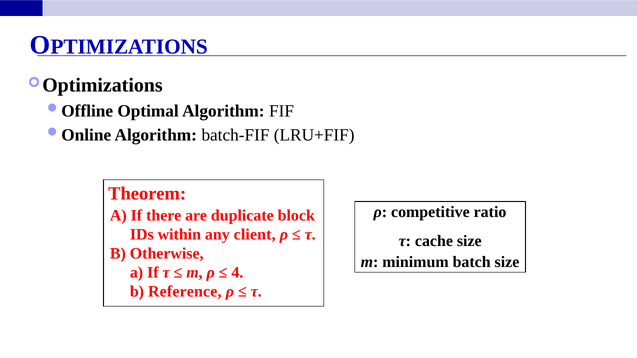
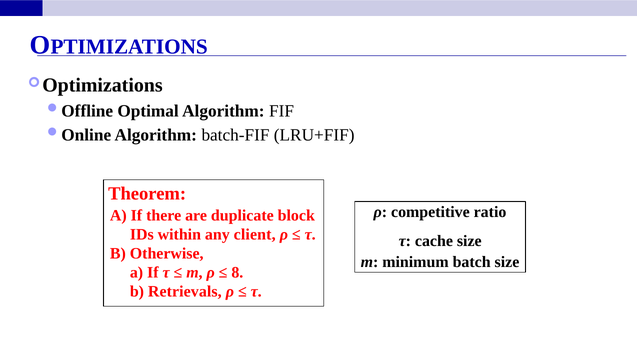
4: 4 -> 8 (237, 273)
Reference: Reference -> Retrievals (185, 292)
